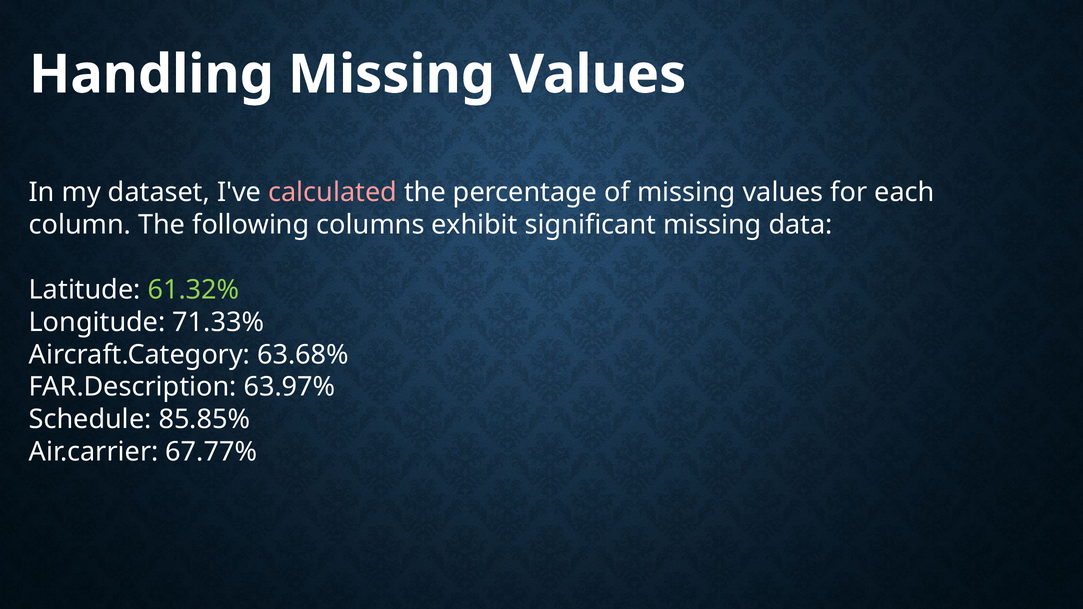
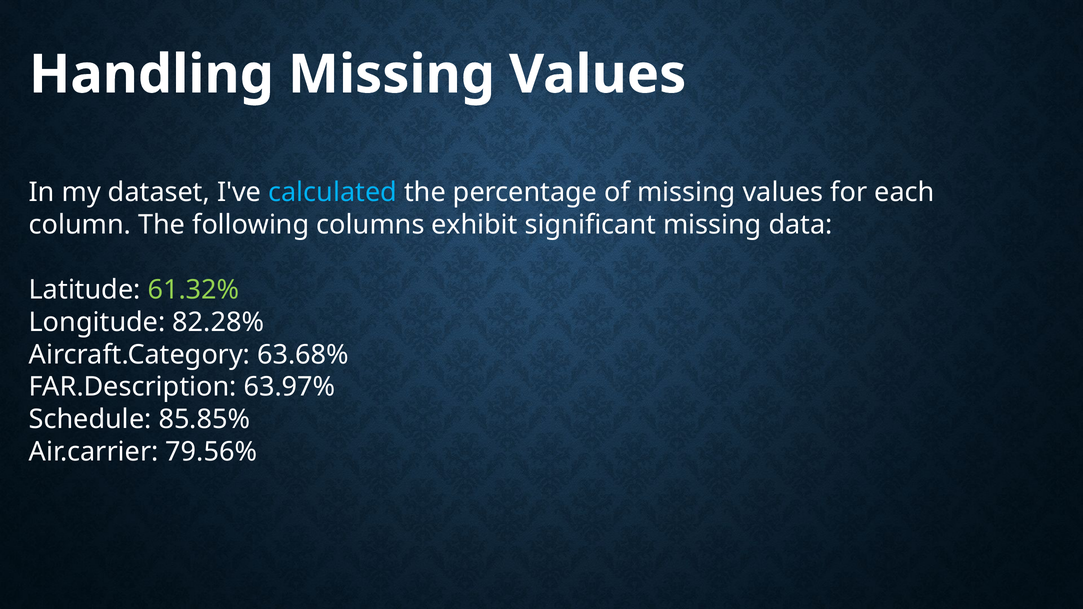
calculated colour: pink -> light blue (333, 192)
71.33%: 71.33% -> 82.28% (218, 322)
67.77%: 67.77% -> 79.56% (211, 452)
